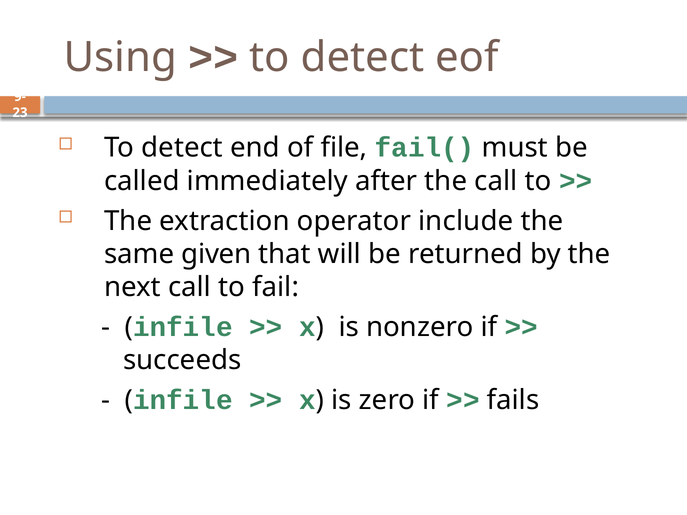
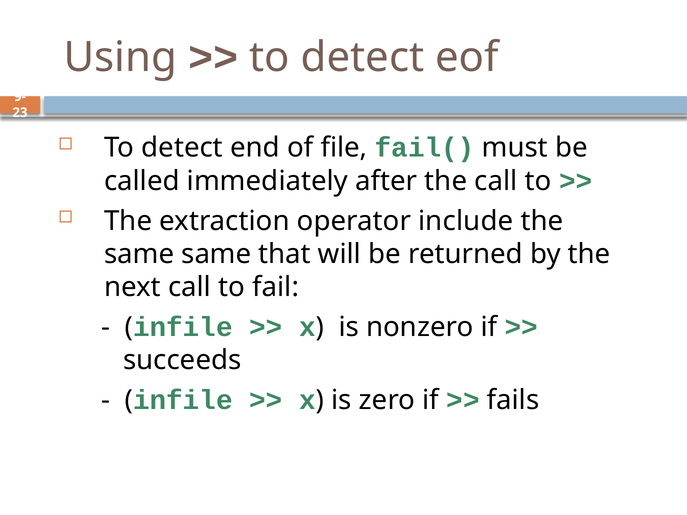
same given: given -> same (216, 254)
